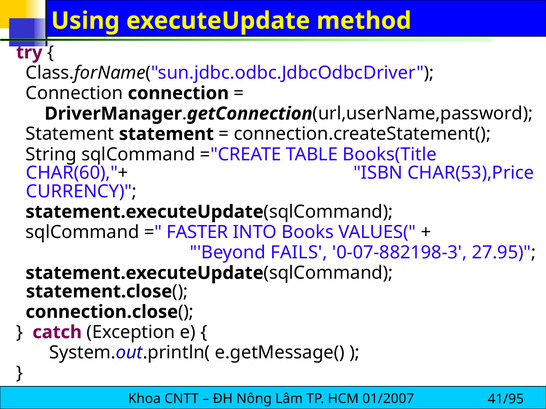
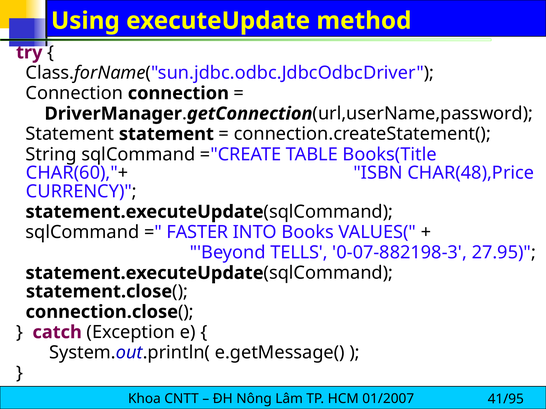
CHAR(53),Price: CHAR(53),Price -> CHAR(48),Price (471, 173)
FAILS: FAILS -> TELLS (299, 253)
